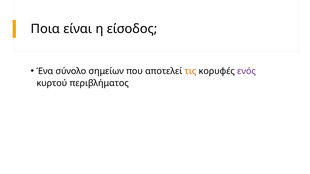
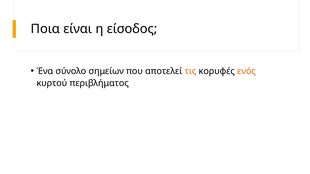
ενός colour: purple -> orange (246, 71)
